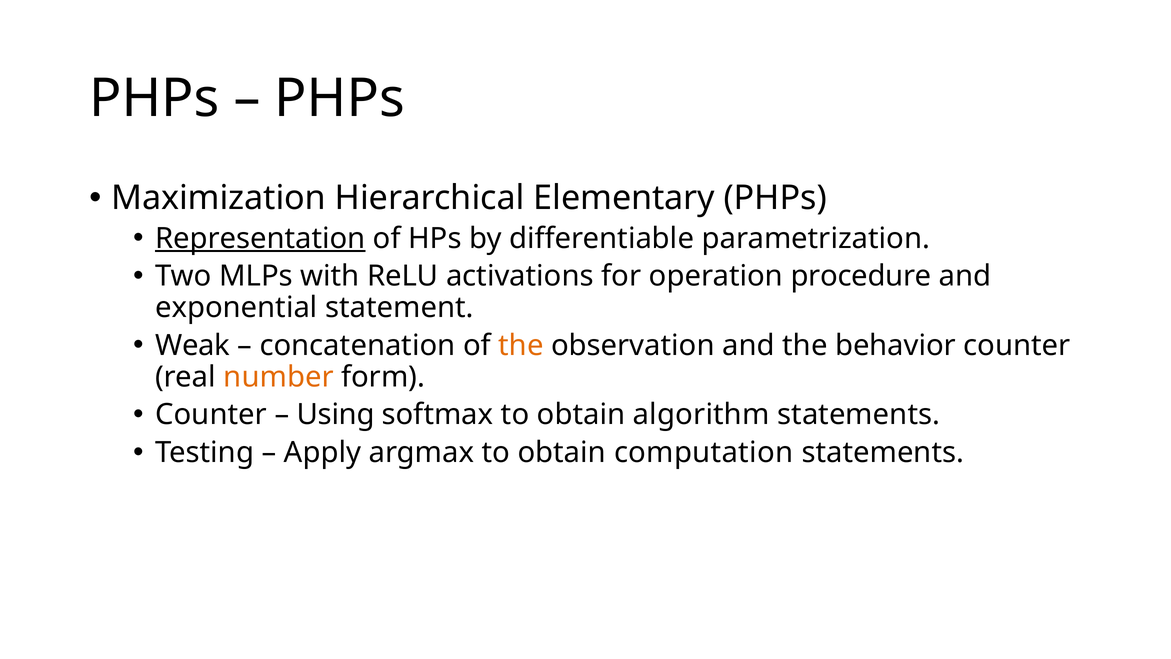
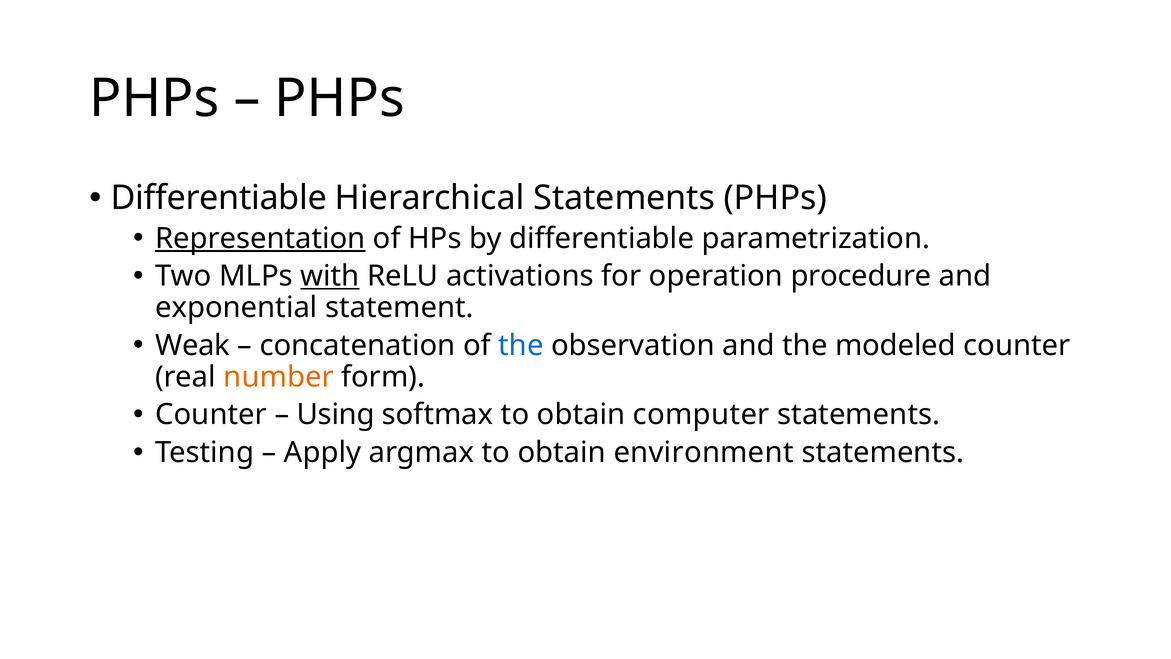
Maximization: Maximization -> Differentiable (219, 198)
Hierarchical Elementary: Elementary -> Statements (624, 198)
with underline: none -> present (330, 276)
the colour: orange -> blue (521, 345)
behavior: behavior -> modeled (895, 345)
algorithm: algorithm -> computer (701, 415)
computation: computation -> environment (704, 452)
